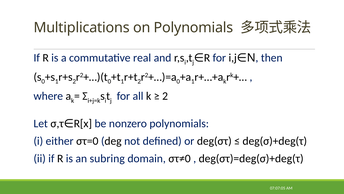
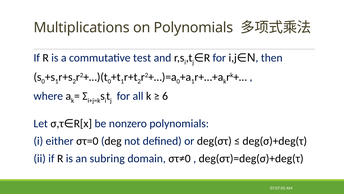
real: real -> test (142, 58)
2: 2 -> 6 (165, 96)
